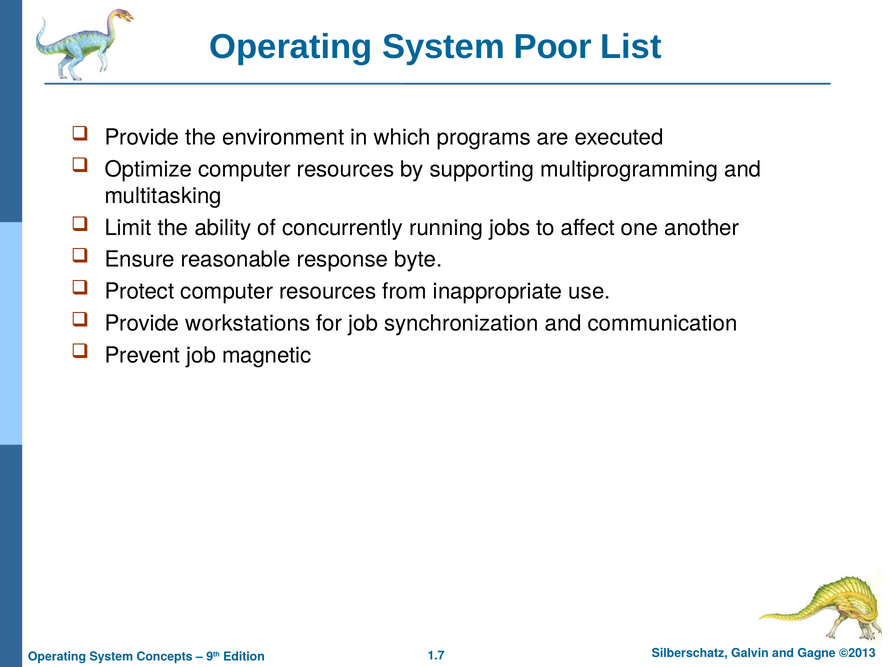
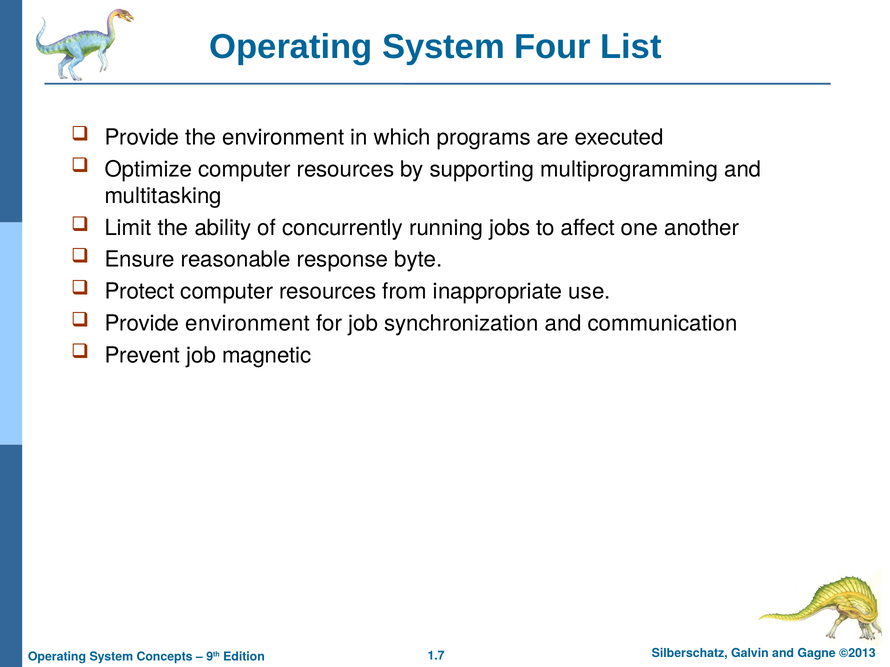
Poor: Poor -> Four (553, 47)
Provide workstations: workstations -> environment (248, 324)
